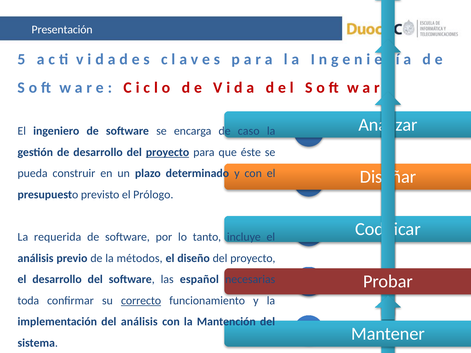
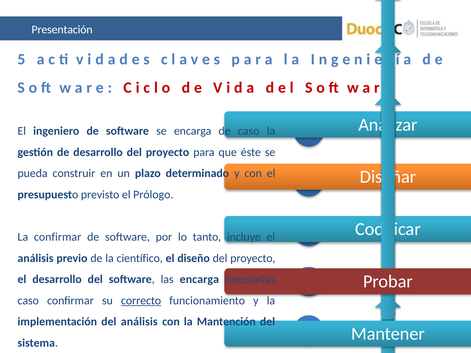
proyecto underline: present -> none (168, 152)
La requerida: requerida -> confirmar (58, 237)
métodos: métodos -> científico (140, 258)
las español: español -> encarga (199, 280)
toda: toda -> caso (28, 301)
